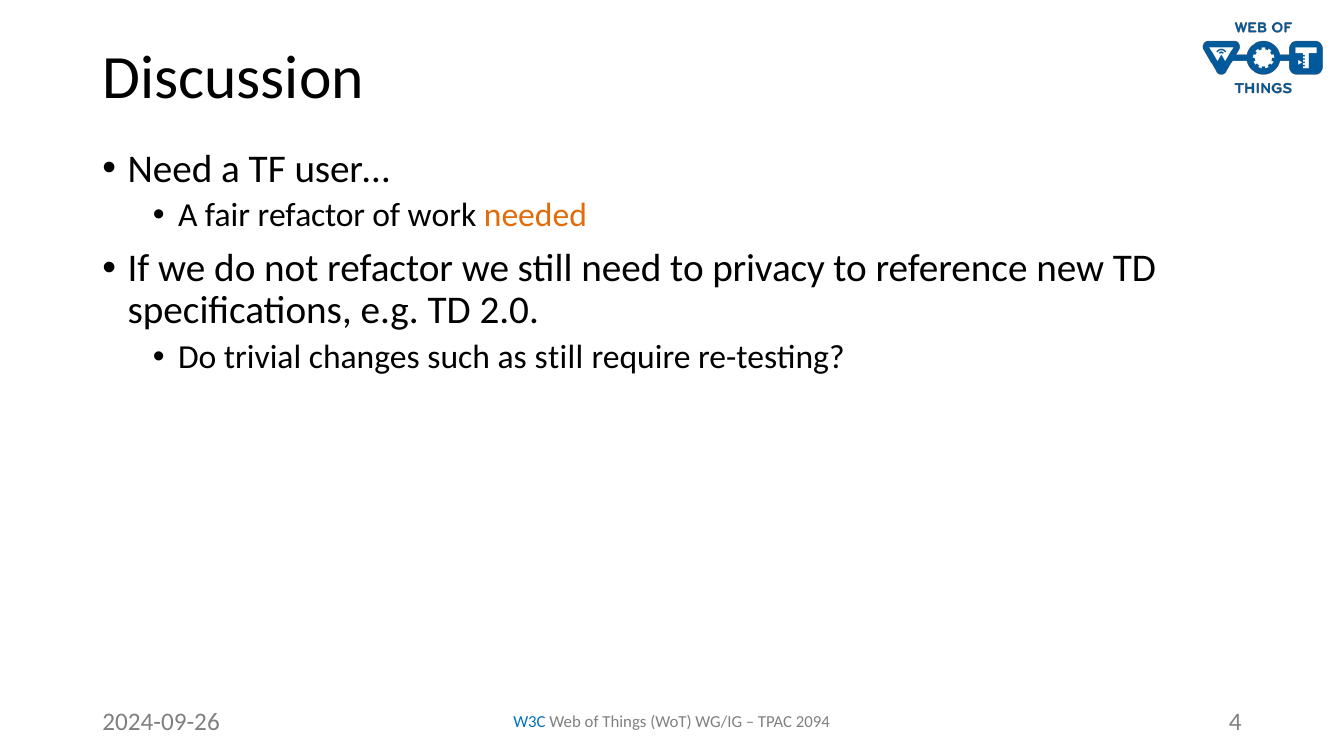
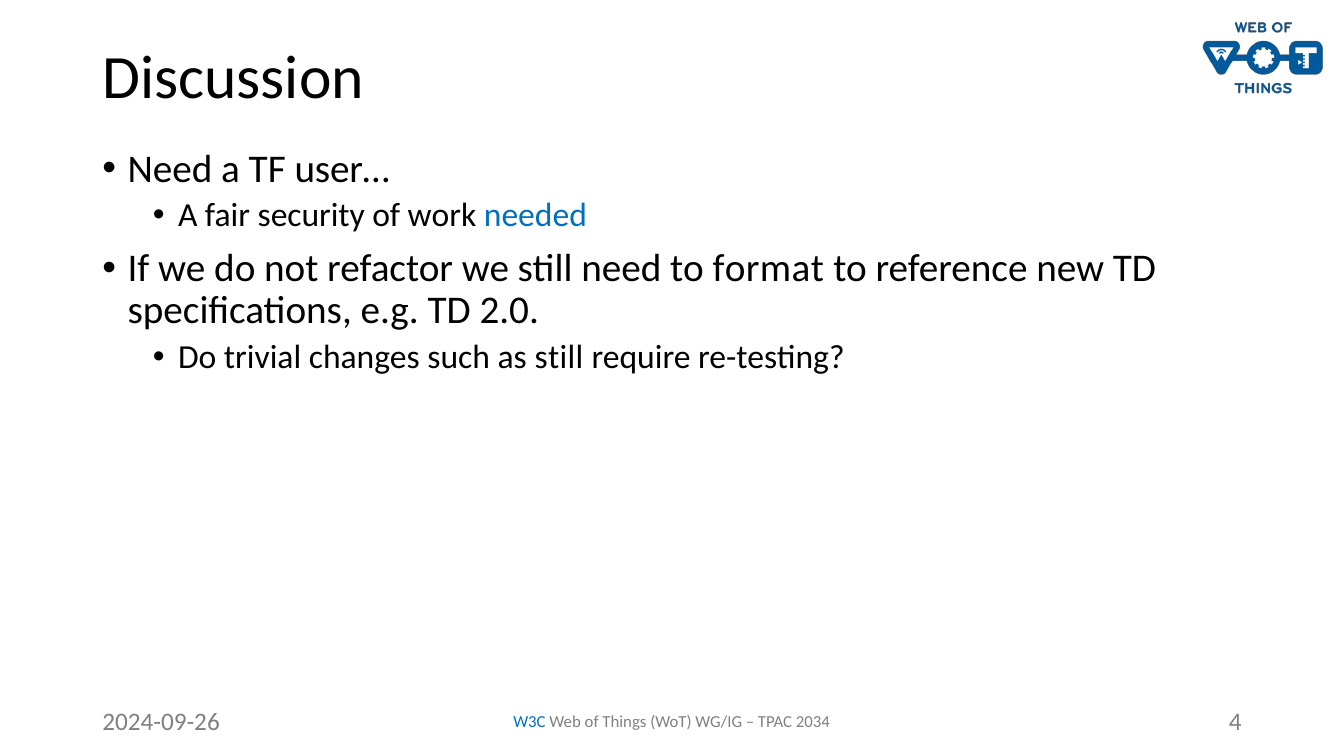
fair refactor: refactor -> security (311, 215)
needed colour: orange -> blue (535, 215)
privacy: privacy -> format (768, 269)
2094: 2094 -> 2034 (813, 722)
